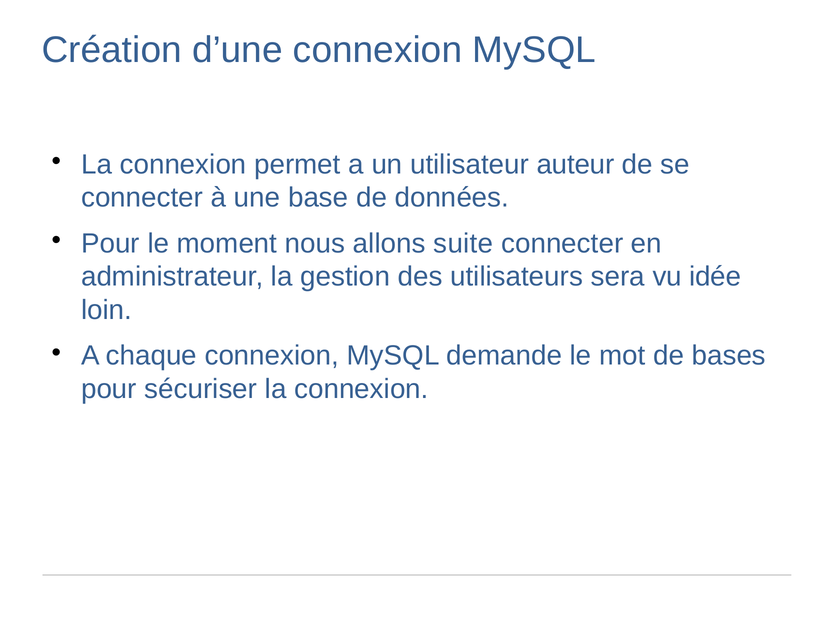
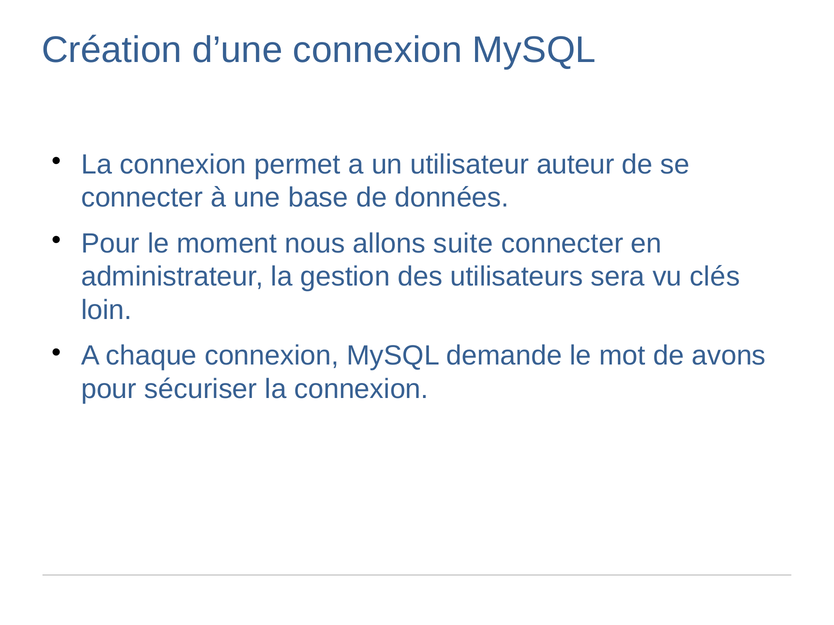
idée: idée -> clés (715, 277)
bases: bases -> avons (729, 356)
